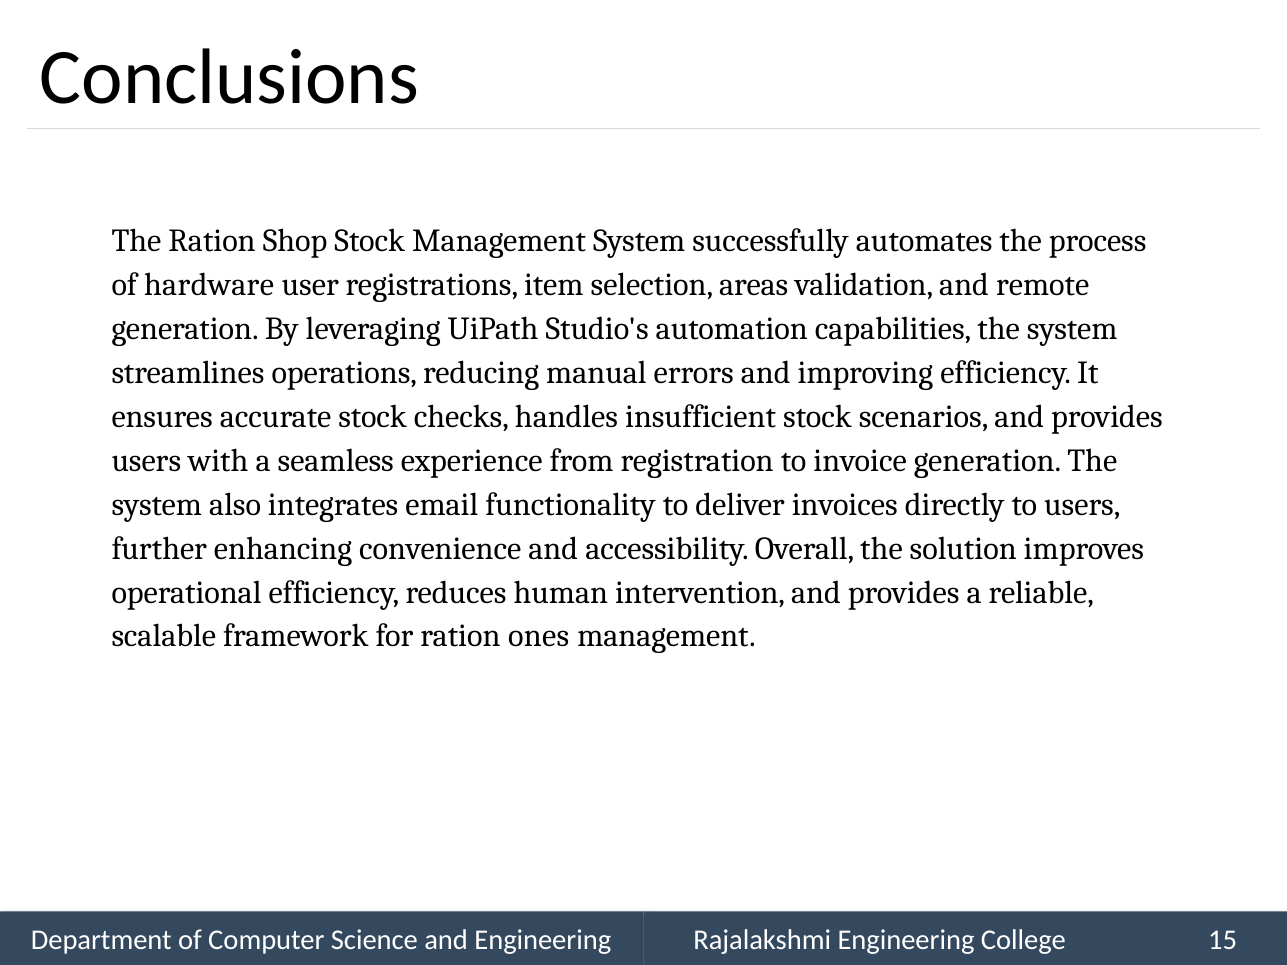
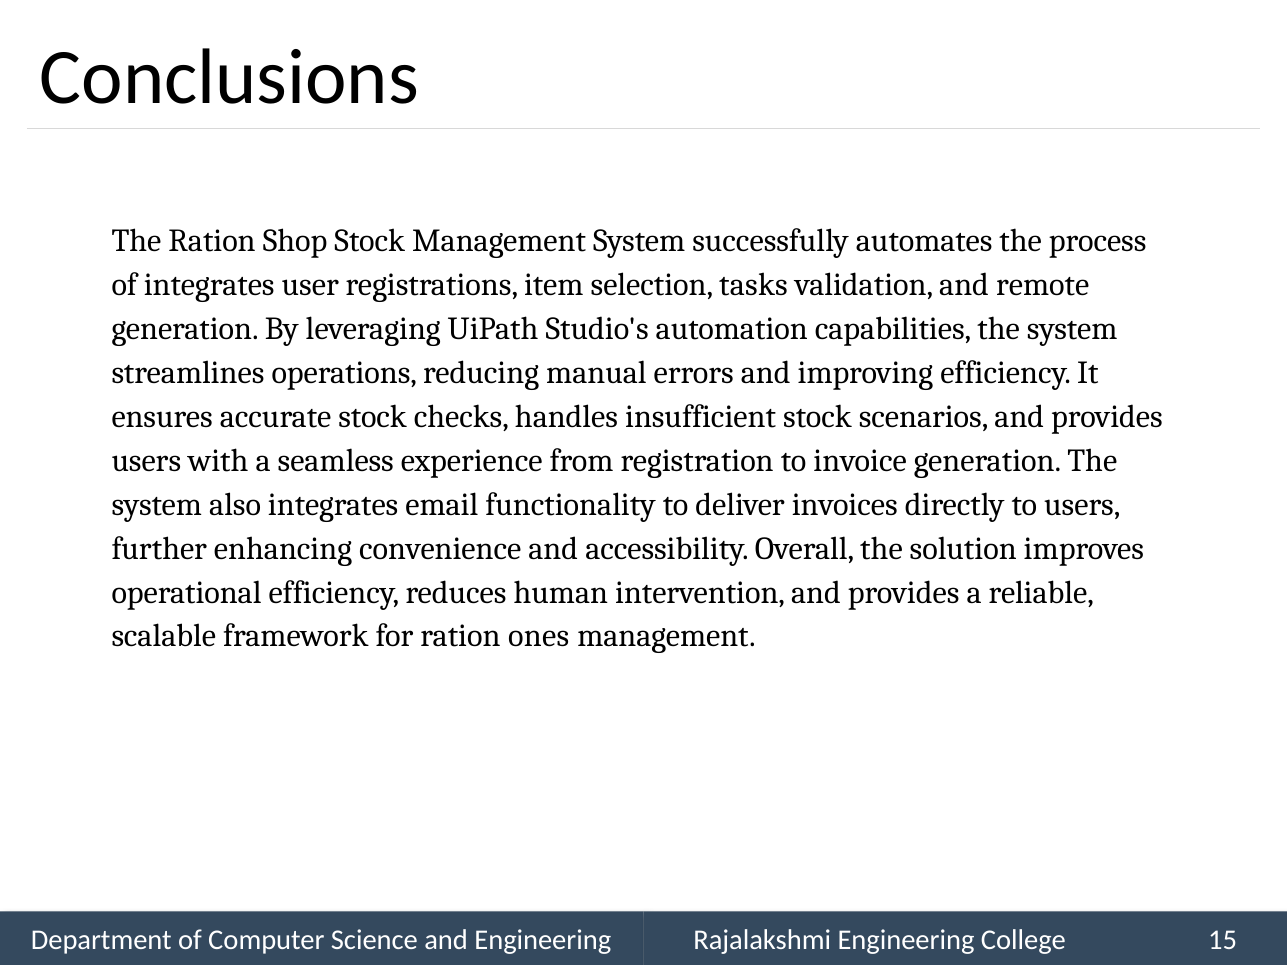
of hardware: hardware -> integrates (209, 285)
areas: areas -> tasks (753, 285)
